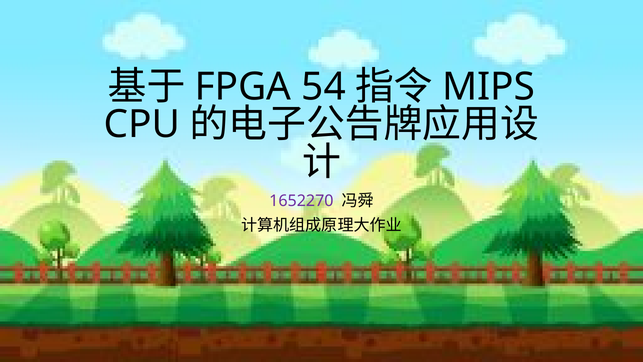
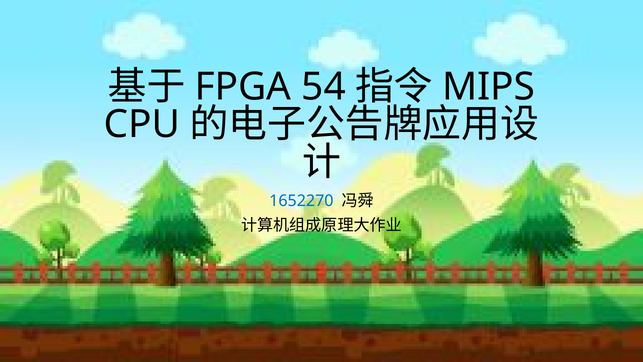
1652270 colour: purple -> blue (301, 201)
